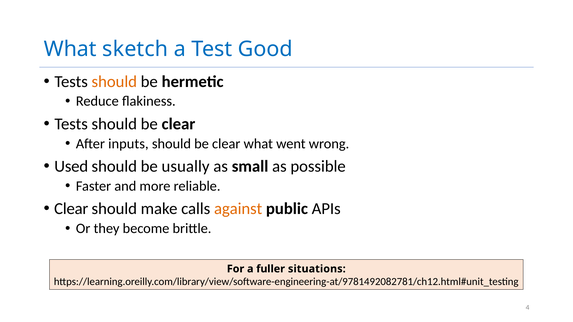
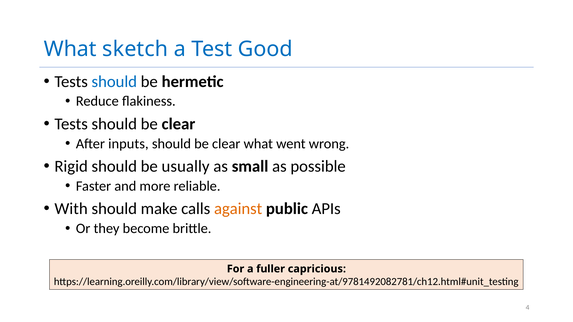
should colour: orange -> blue (114, 82)
Used: Used -> Rigid (71, 167)
Clear: Clear -> With (71, 209)
situations: situations -> capricious (317, 269)
